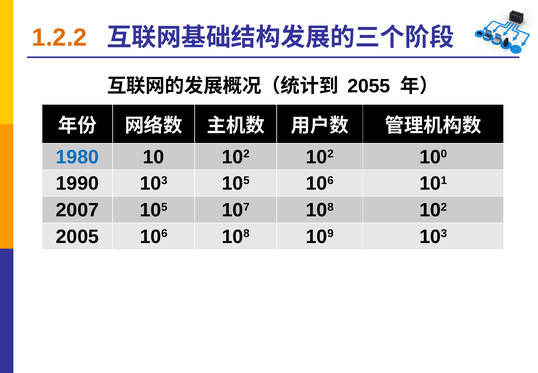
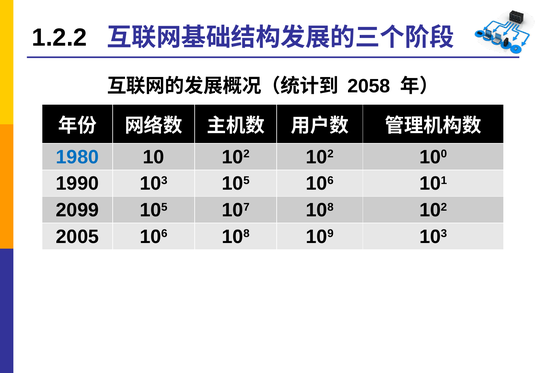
1.2.2 colour: orange -> black (59, 38)
2055: 2055 -> 2058 (369, 86)
2007: 2007 -> 2099 (77, 210)
